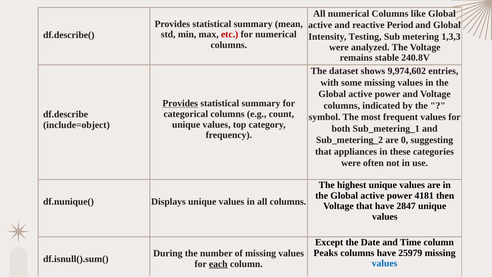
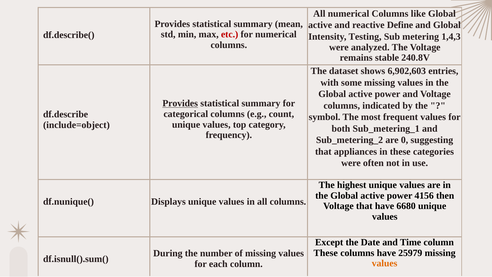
Period: Period -> Define (400, 25)
1,3,3: 1,3,3 -> 1,4,3 (451, 37)
9,974,602: 9,974,602 -> 6,902,603 (407, 71)
4181: 4181 -> 4156 (424, 196)
2847: 2847 -> 6680 (406, 206)
Peaks: Peaks -> These (326, 253)
values colour: blue -> orange (385, 264)
each underline: present -> none (218, 264)
